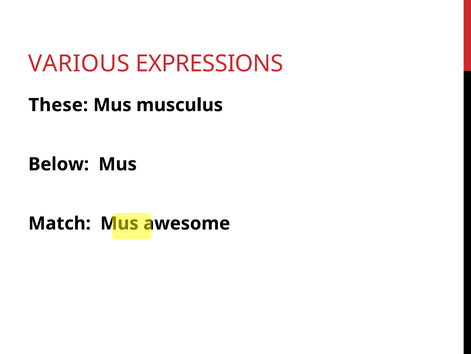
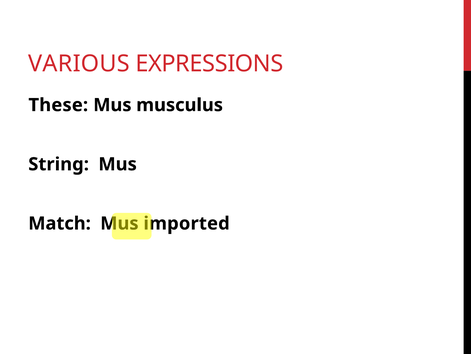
Below: Below -> String (59, 164)
awesome: awesome -> imported (187, 223)
